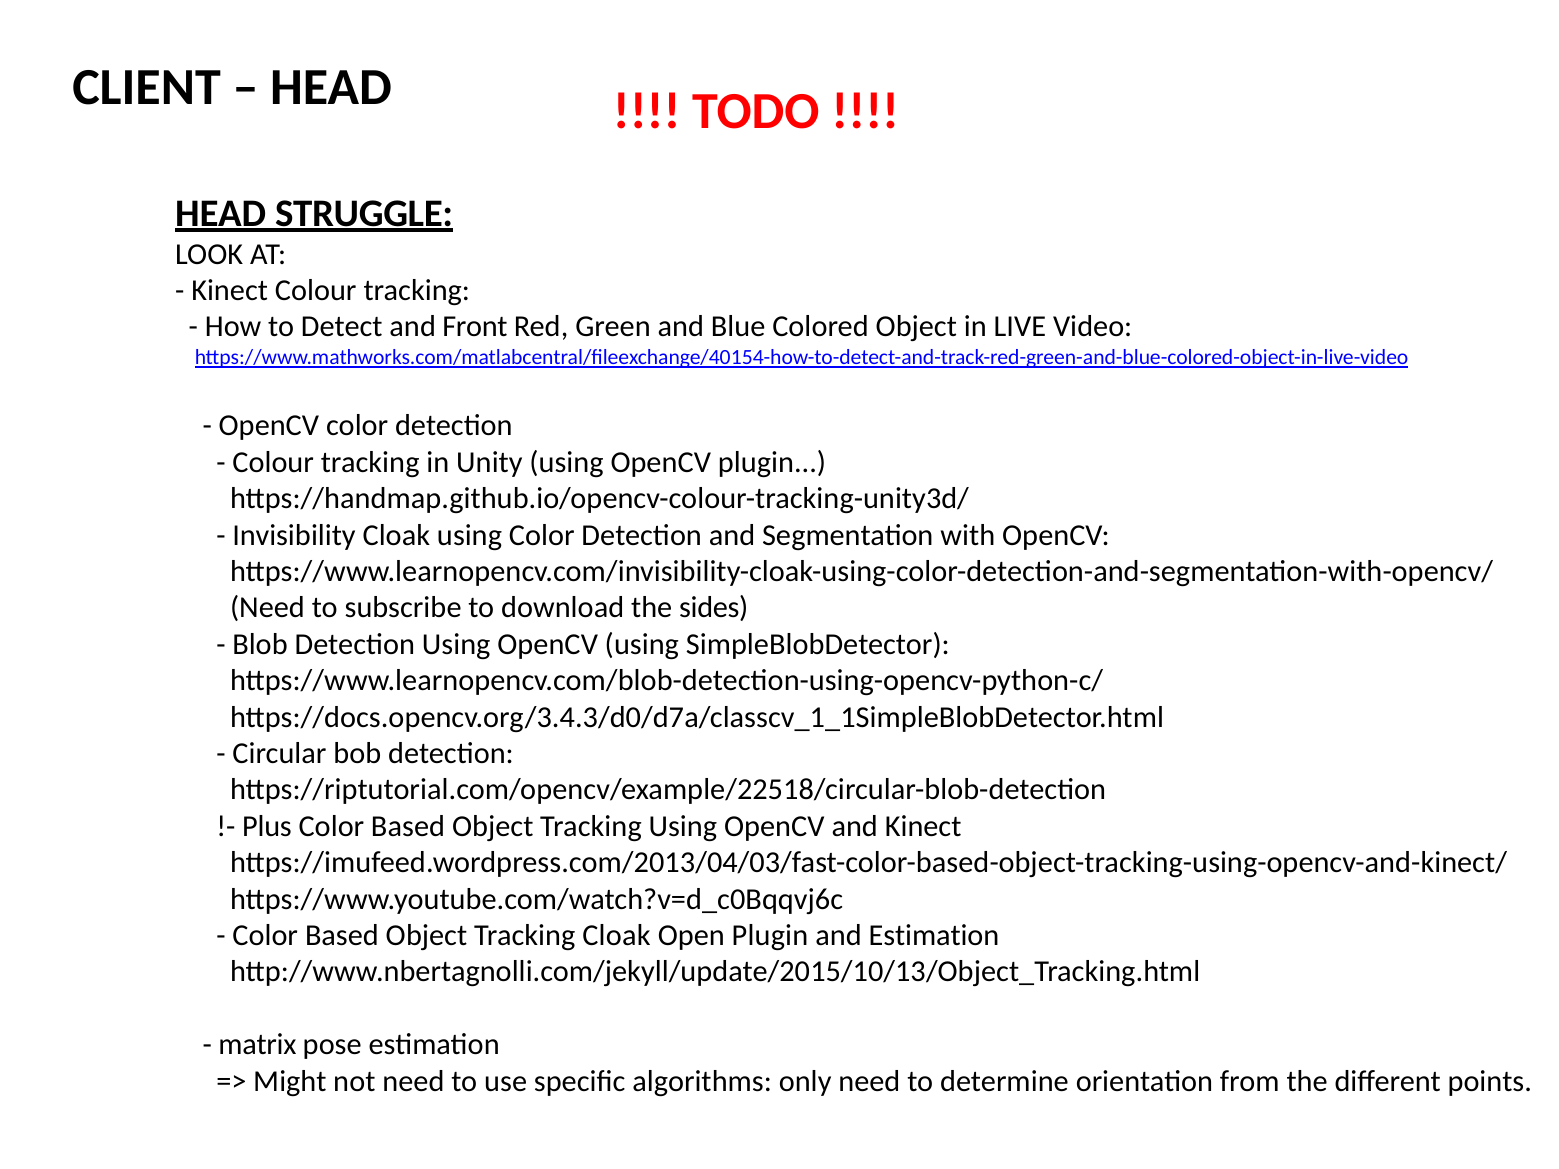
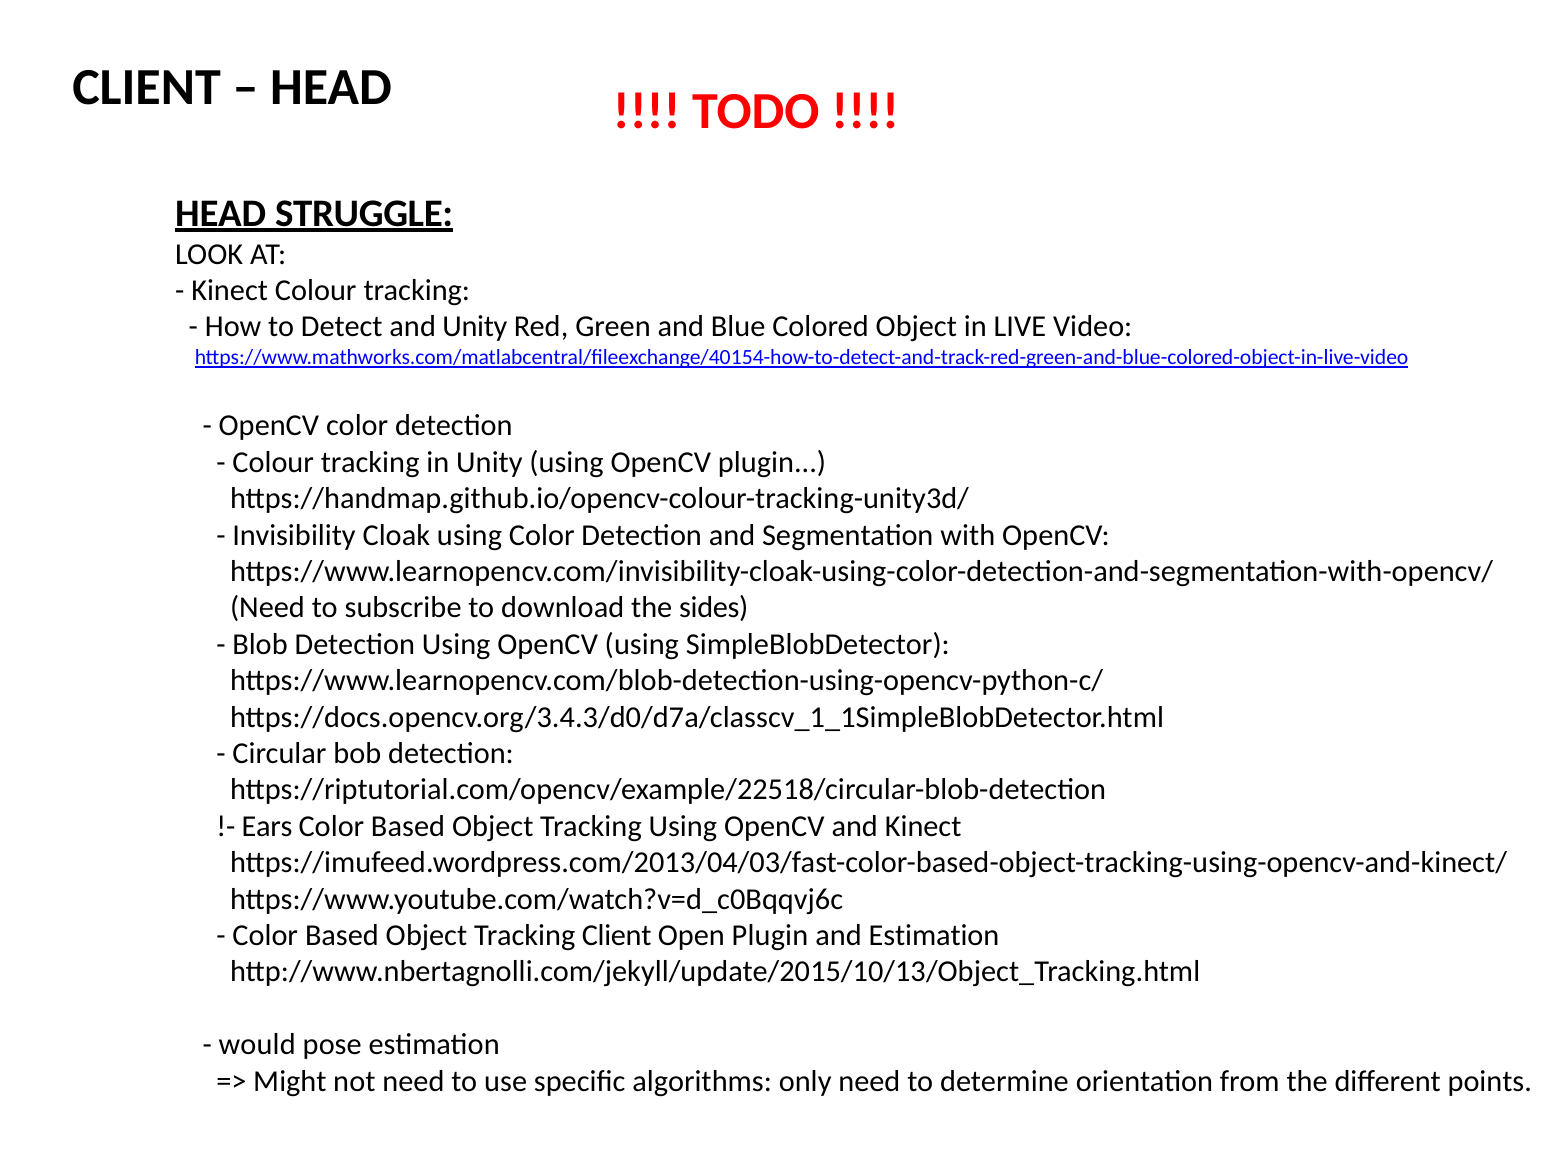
and Front: Front -> Unity (475, 327)
Plus: Plus -> Ears (267, 826)
Tracking Cloak: Cloak -> Client (617, 936)
matrix: matrix -> would (257, 1045)
